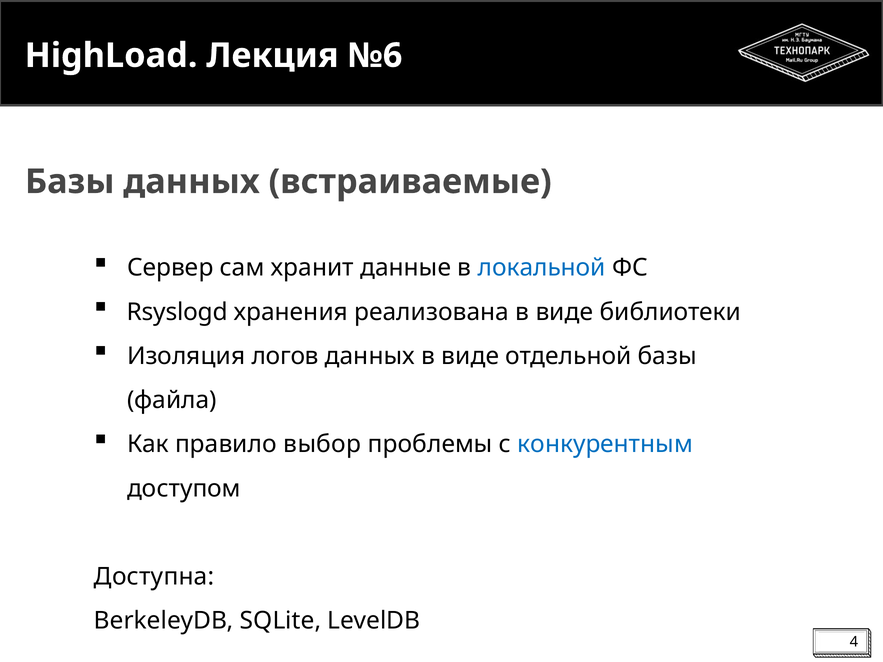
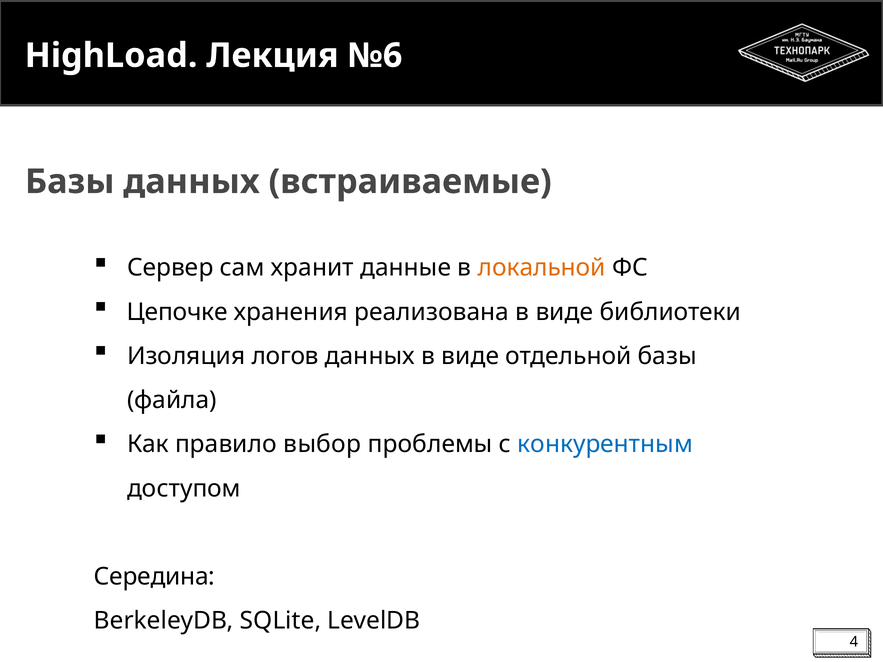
локальной colour: blue -> orange (542, 268)
Rsyslogd: Rsyslogd -> Цепочке (177, 312)
Доступна: Доступна -> Середина (154, 577)
